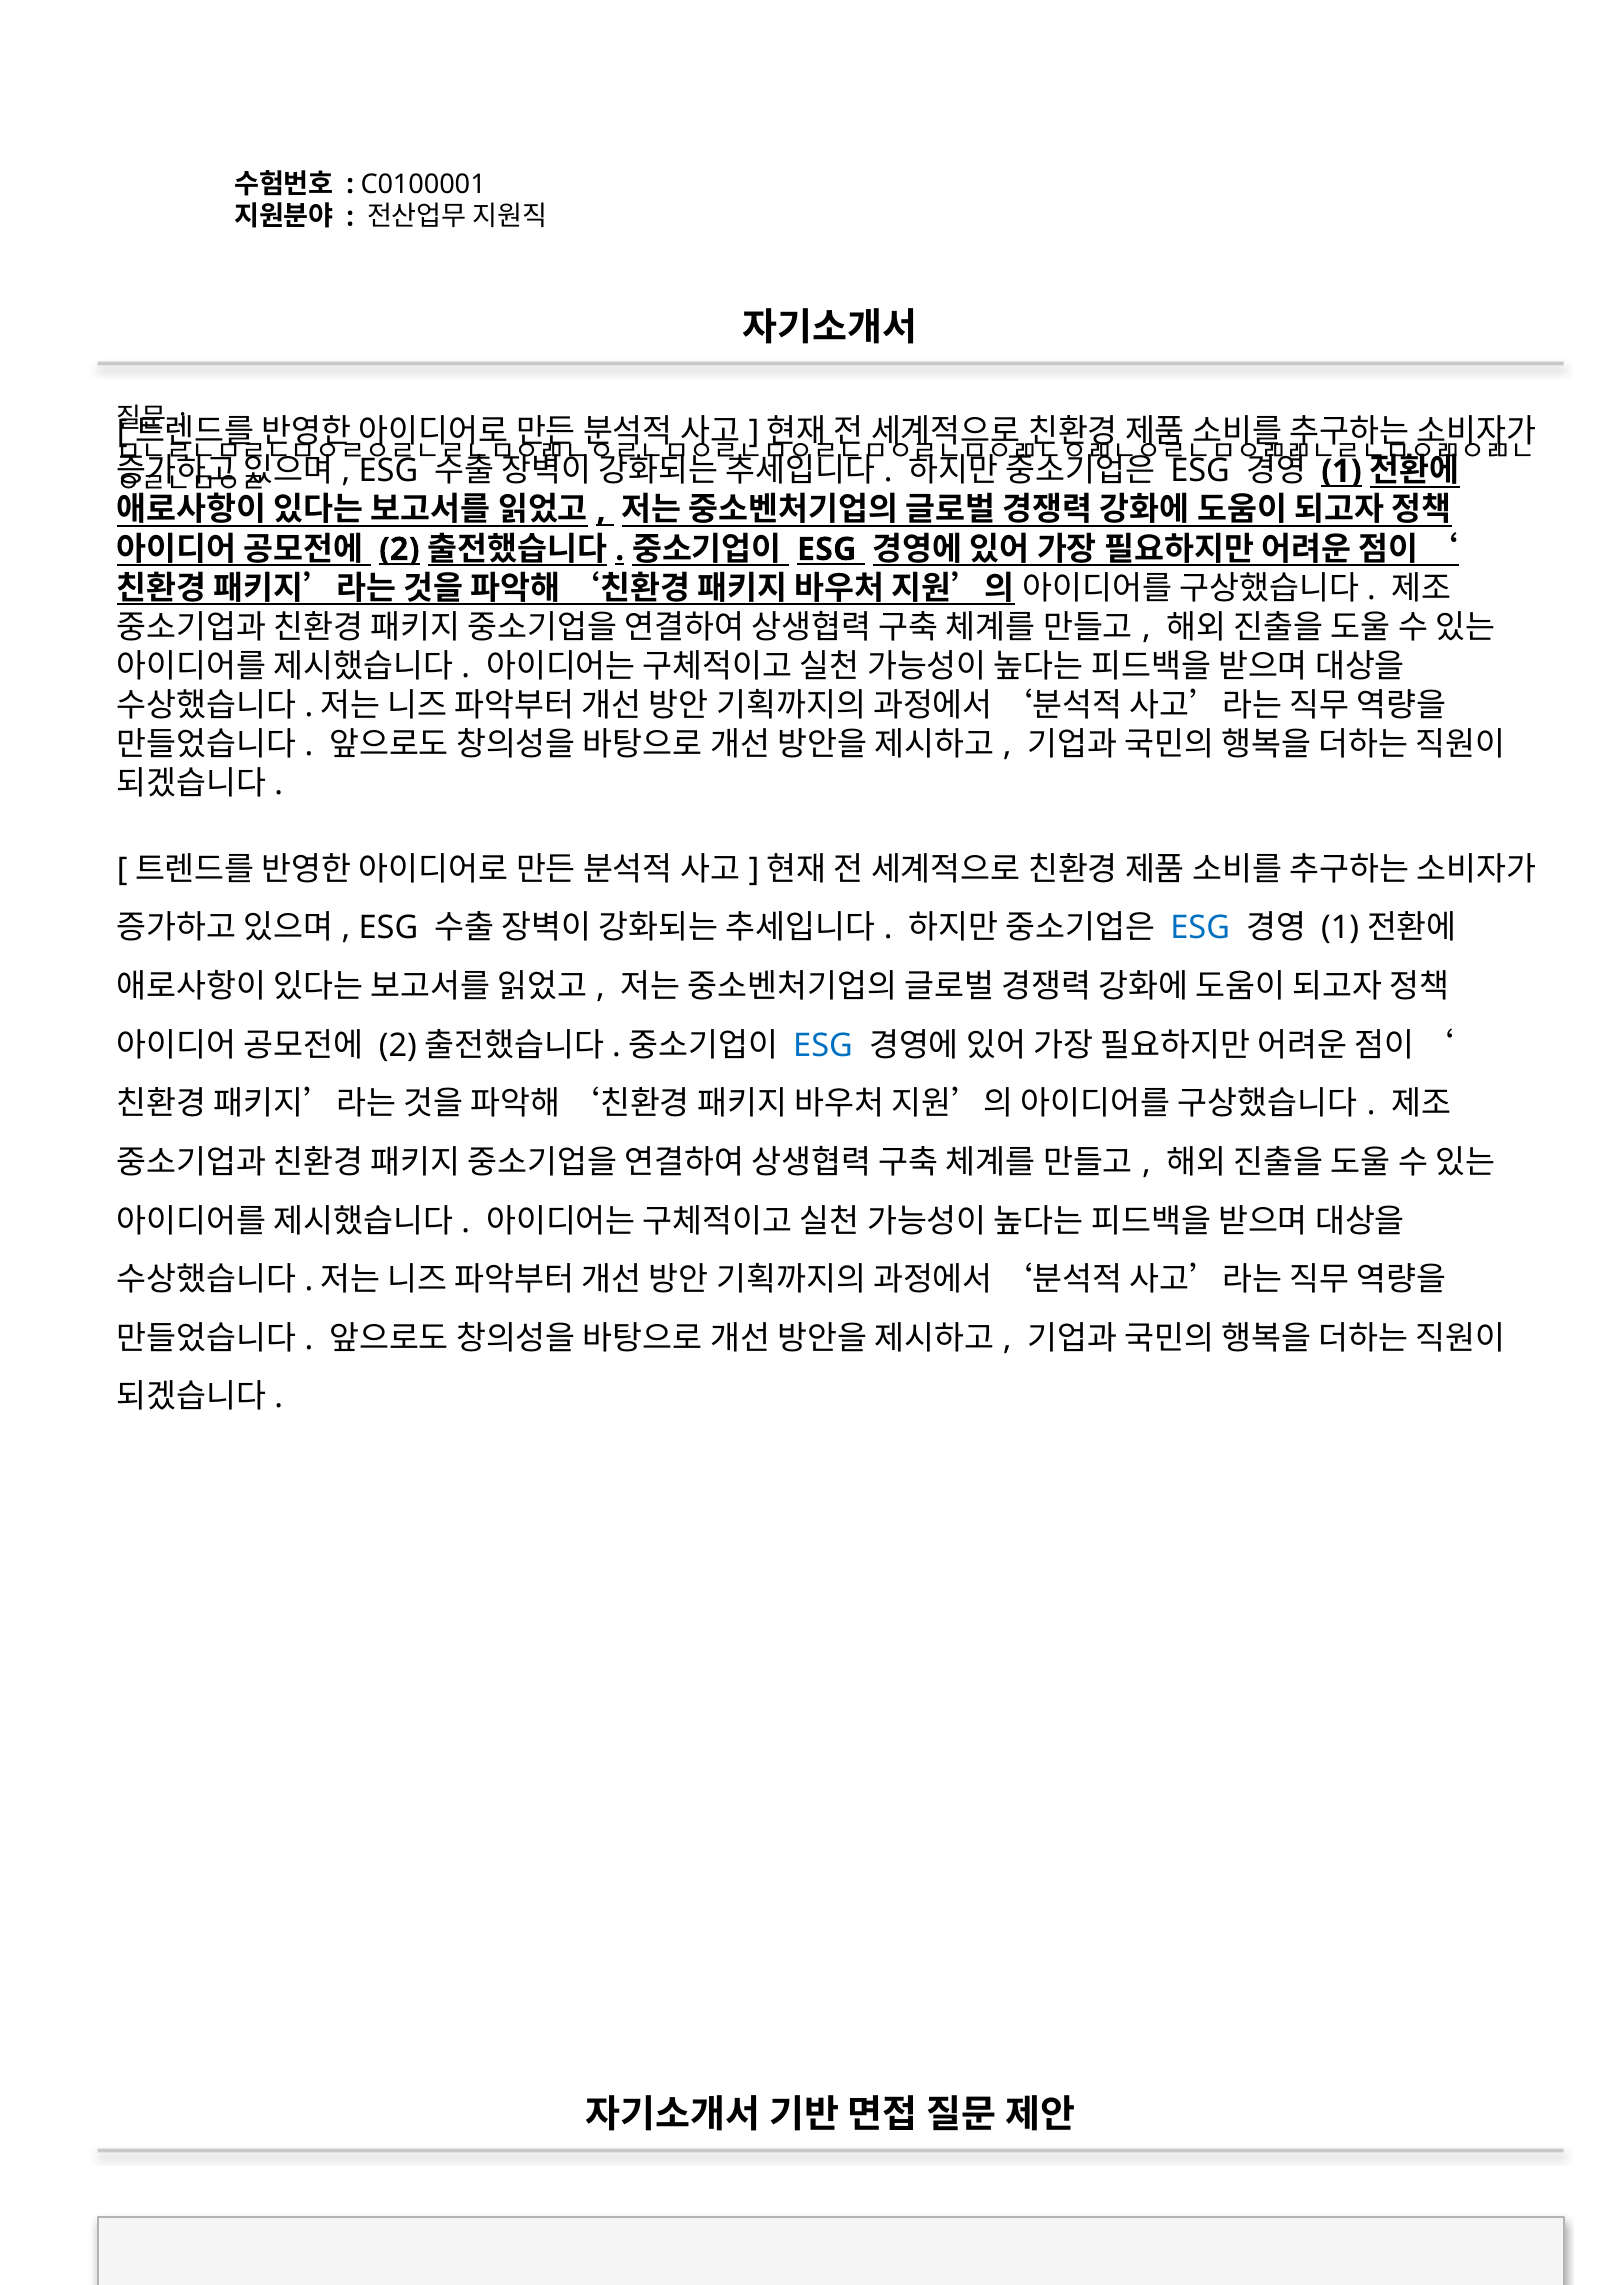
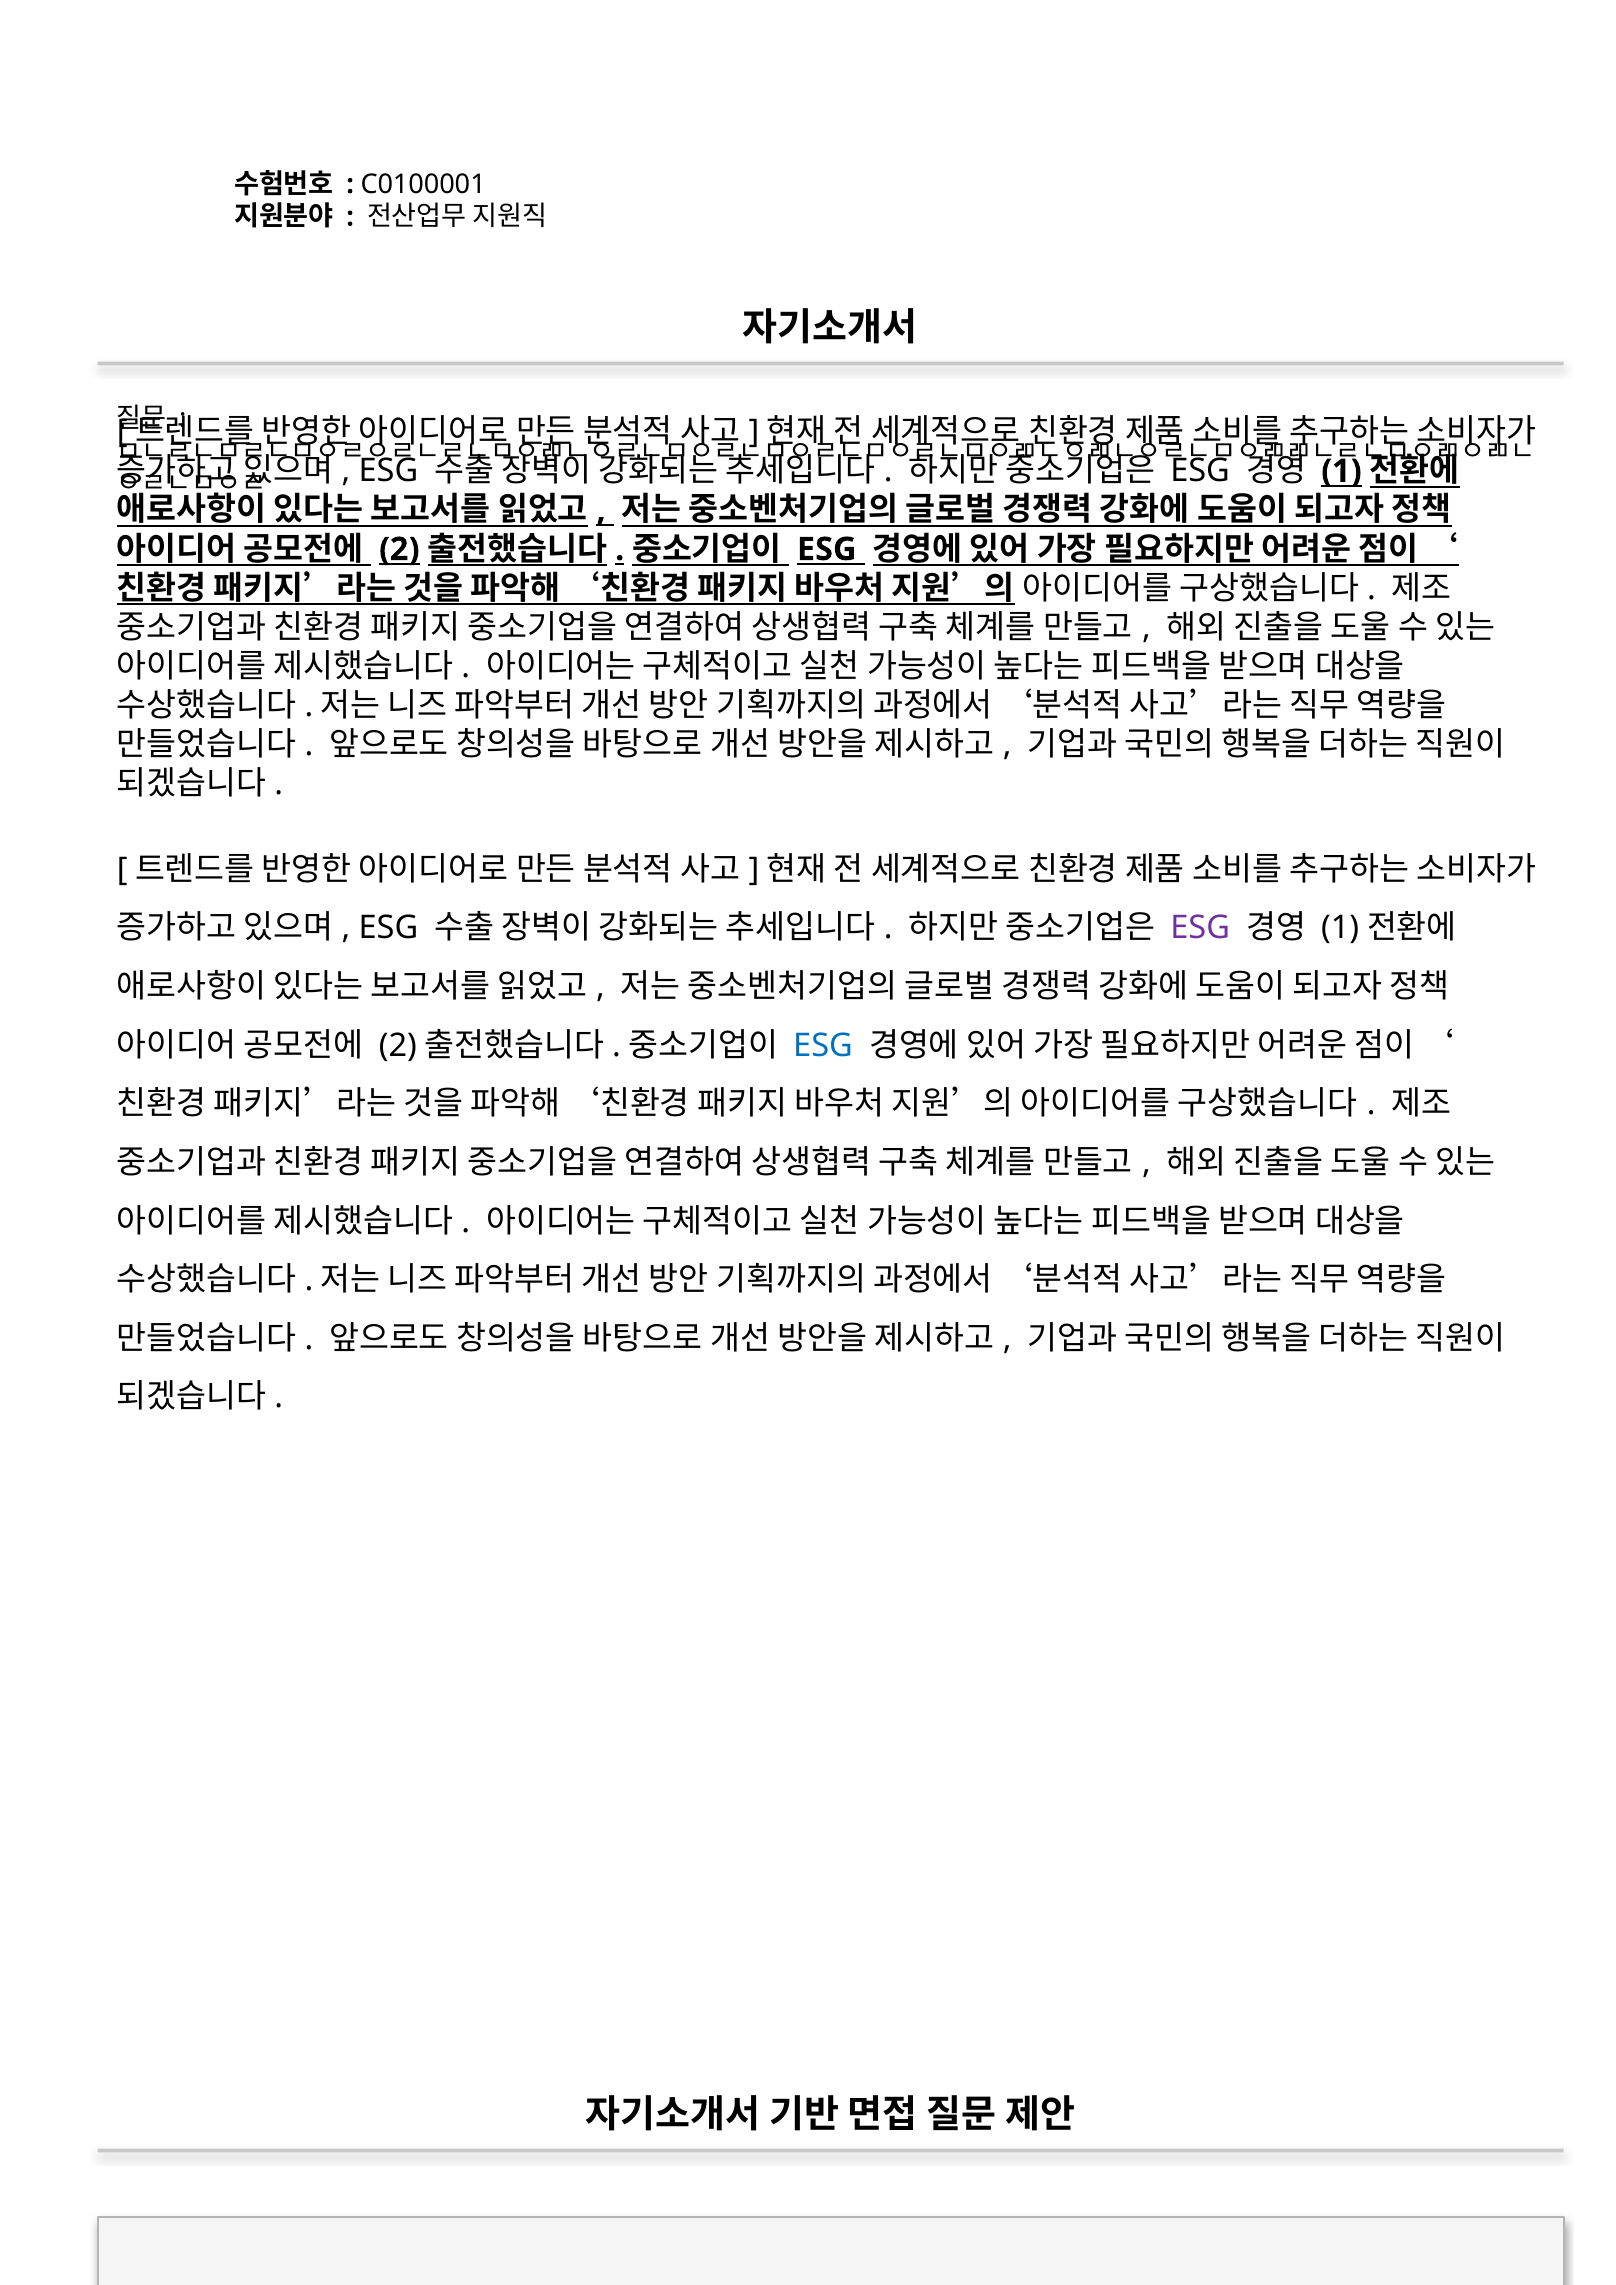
ESG colour: blue -> purple (1200, 928)
